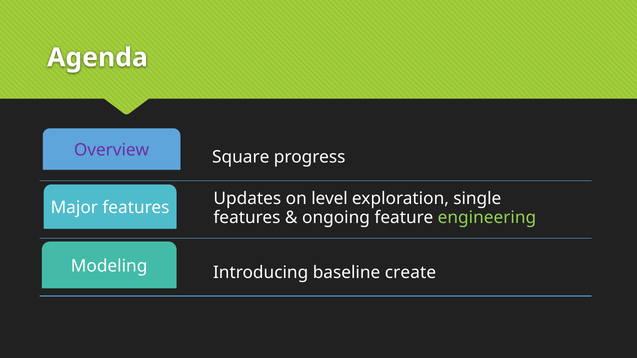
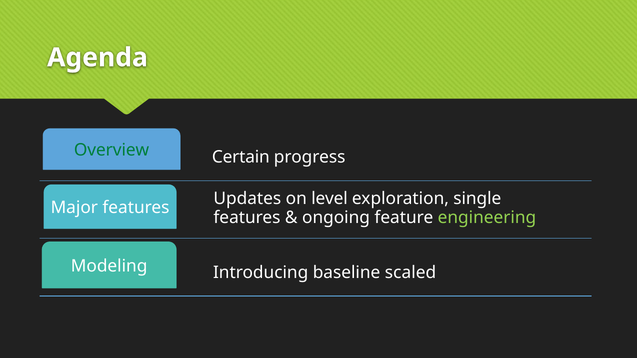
Overview colour: purple -> green (112, 150)
Square: Square -> Certain (241, 157)
create: create -> scaled (411, 273)
